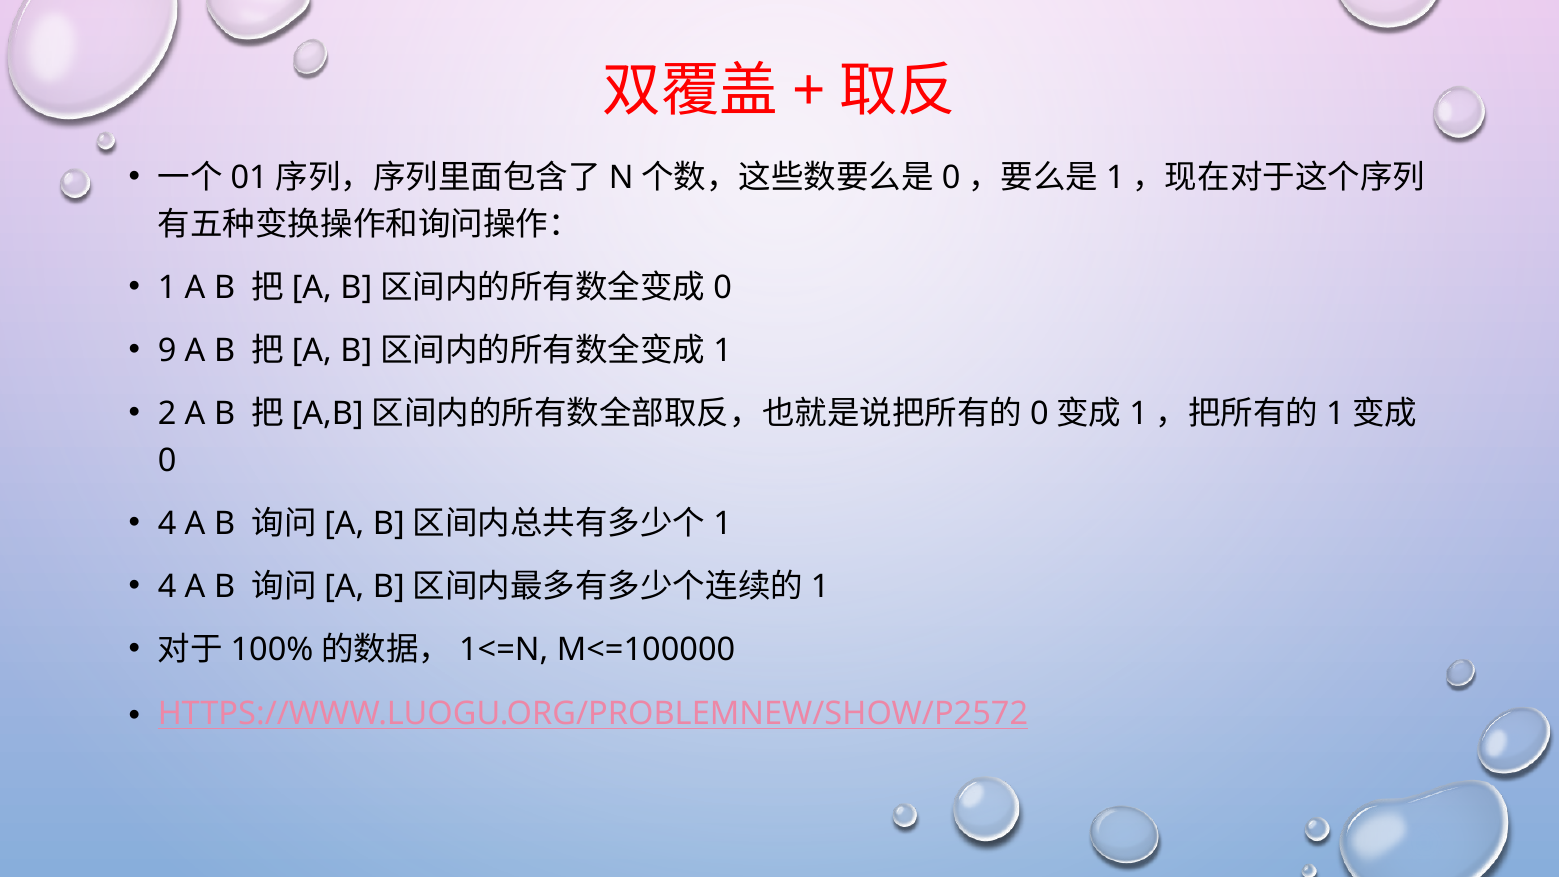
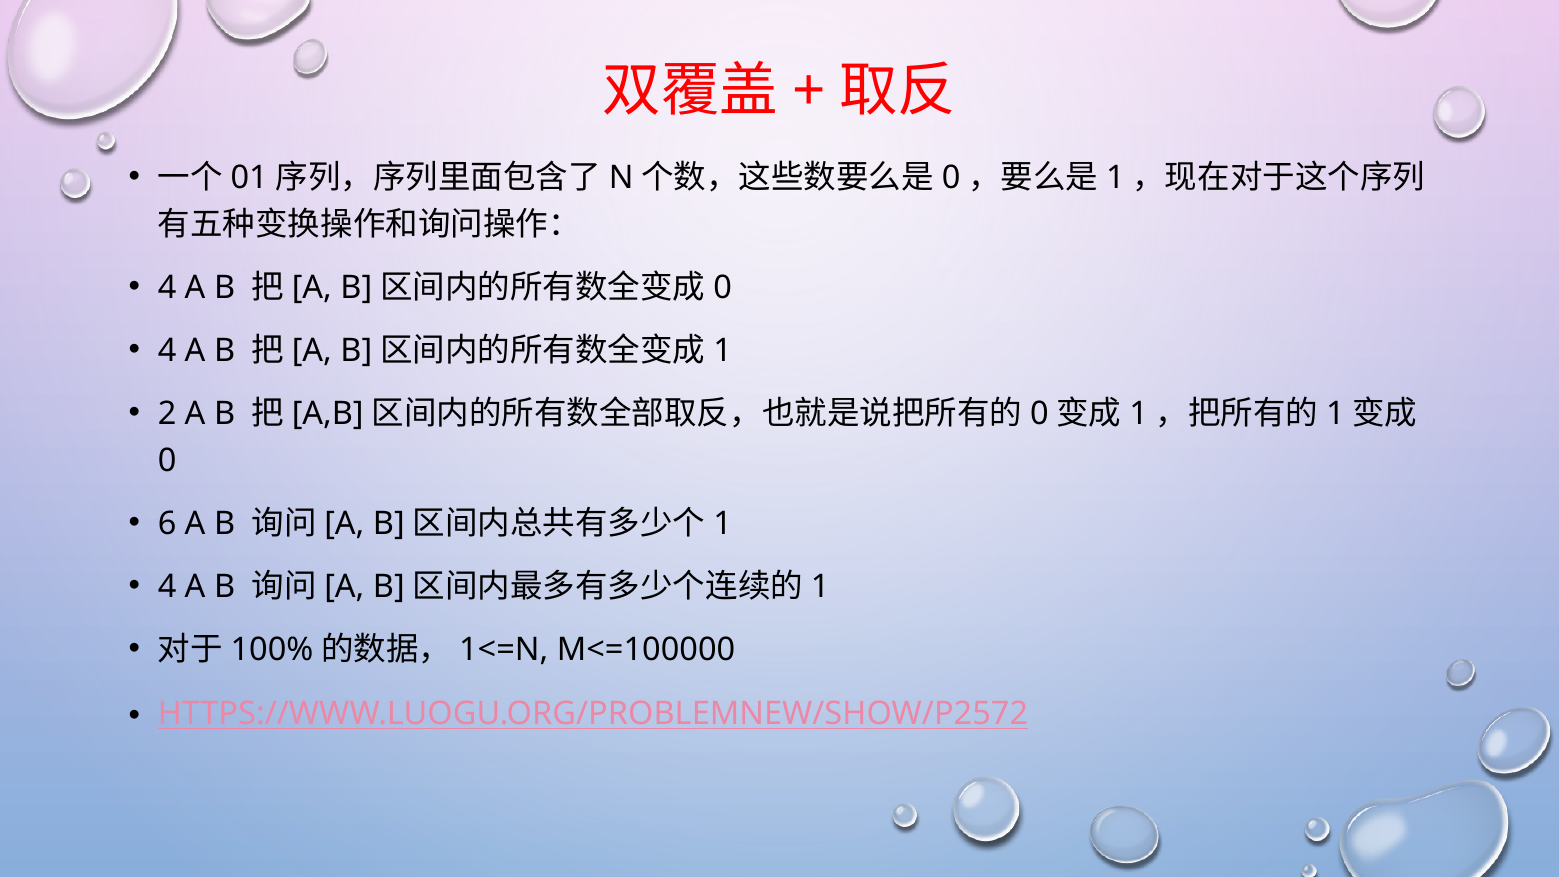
1: 1 -> 4 (167, 288)
9: 9 -> 4 (167, 351)
4: 4 -> 6 (167, 524)
